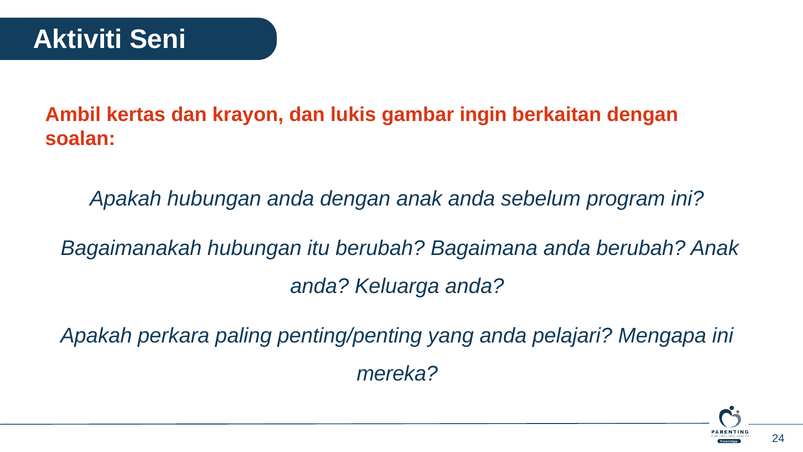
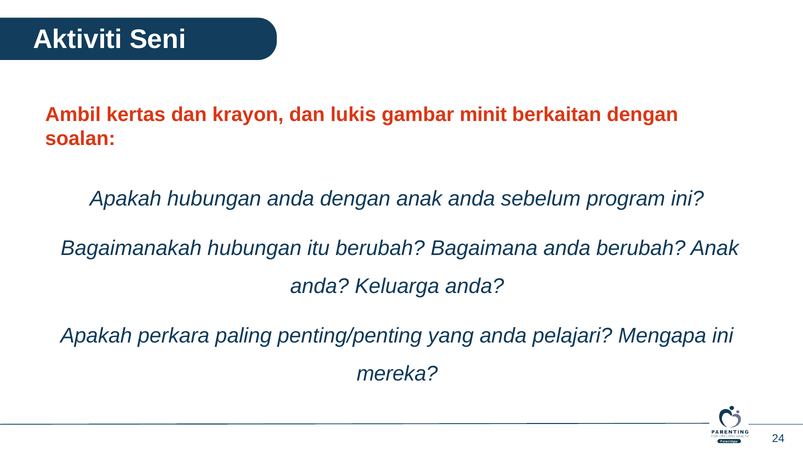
ingin: ingin -> minit (483, 115)
